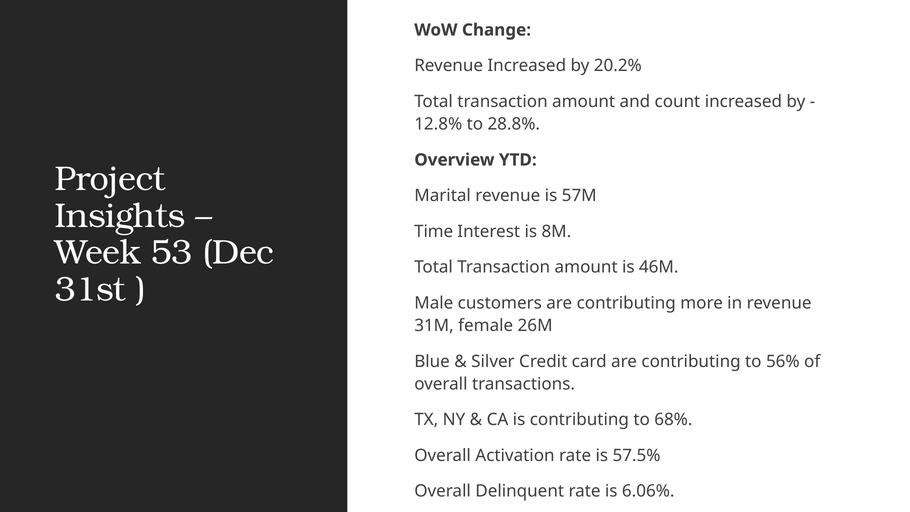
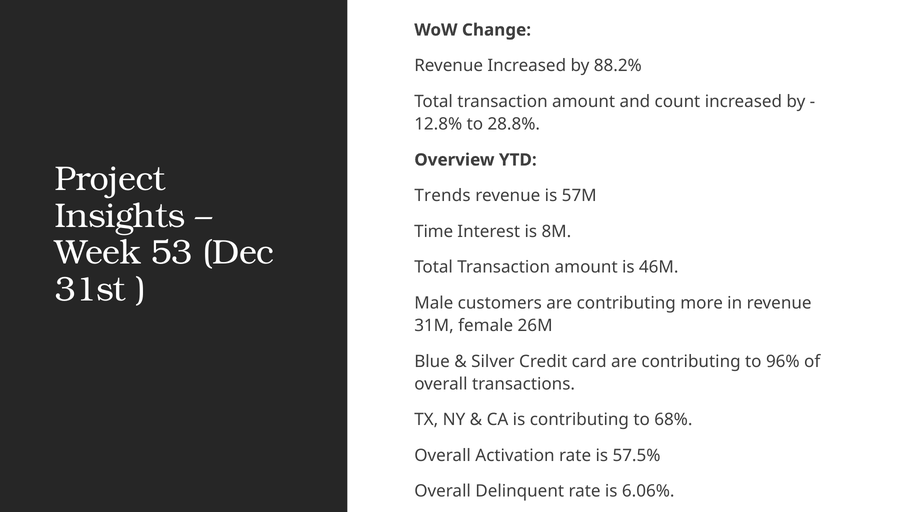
20.2%: 20.2% -> 88.2% (618, 66)
Marital: Marital -> Trends (443, 196)
56%: 56% -> 96% (783, 361)
